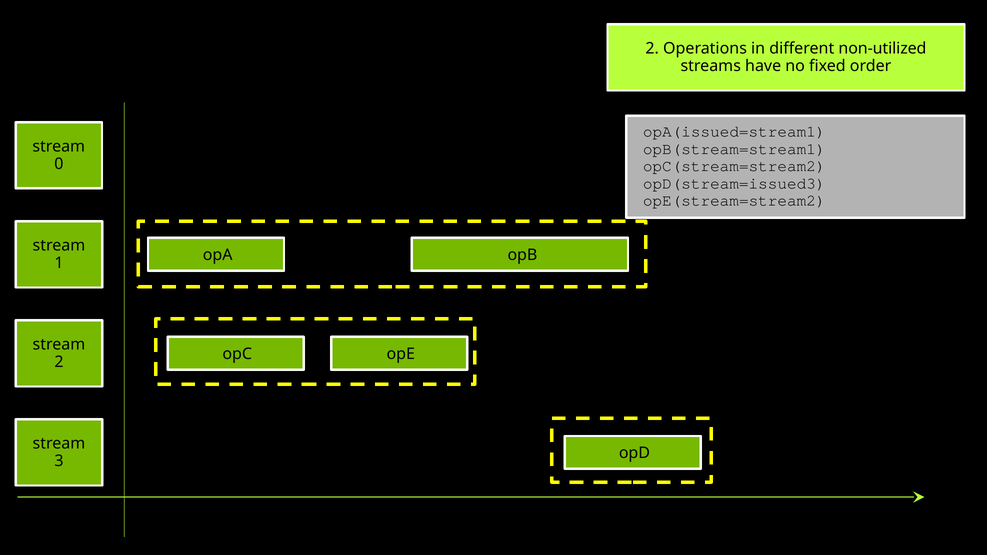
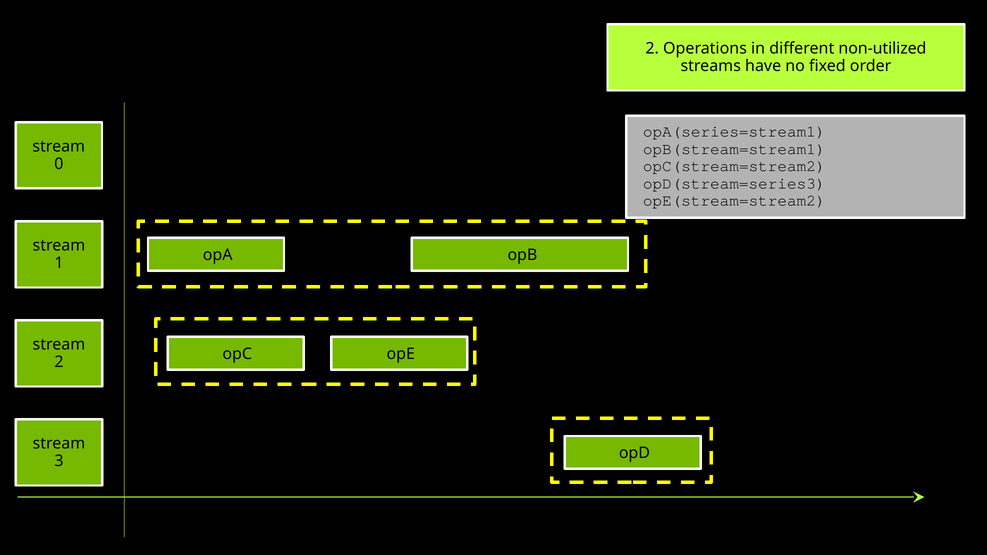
opA(issued=stream1: opA(issued=stream1 -> opA(series=stream1 (734, 132)
opD(stream=issued3: opD(stream=issued3 -> opD(stream=series3 (734, 183)
